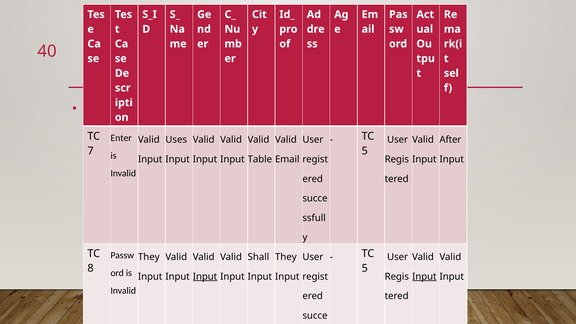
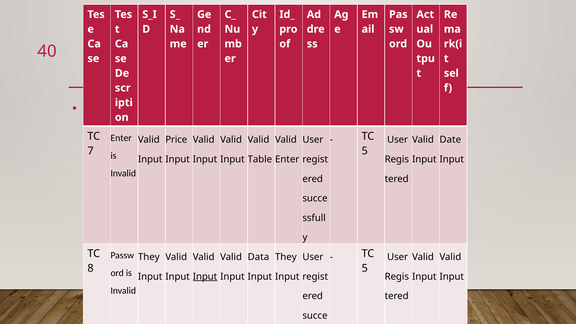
Uses: Uses -> Price (176, 140)
After: After -> Date (450, 140)
Email: Email -> Enter (287, 159)
Shall: Shall -> Data (258, 257)
Input underline: present -> none (424, 277)
